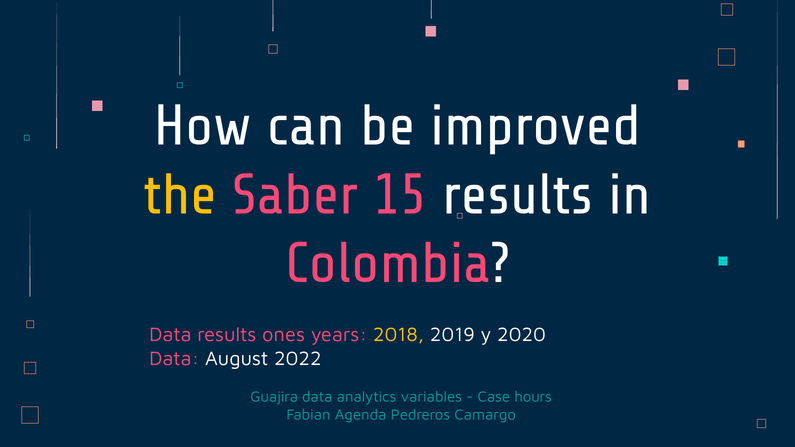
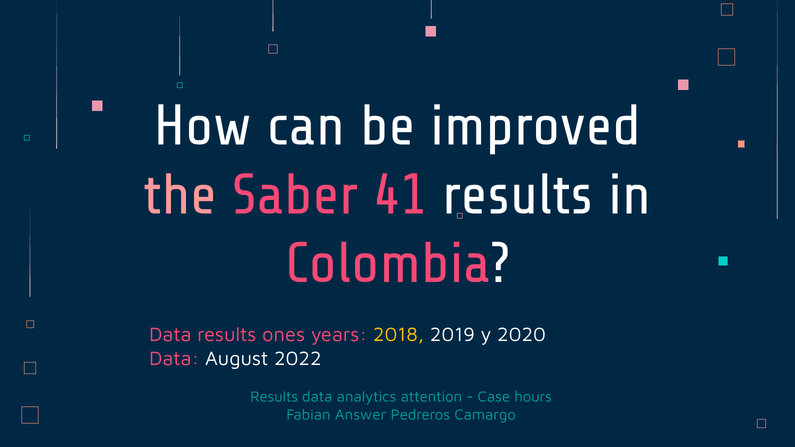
the colour: yellow -> pink (180, 195)
15: 15 -> 41 (400, 195)
Guajira: Guajira -> Results (274, 397)
variables: variables -> attention (431, 397)
Agenda: Agenda -> Answer (361, 415)
